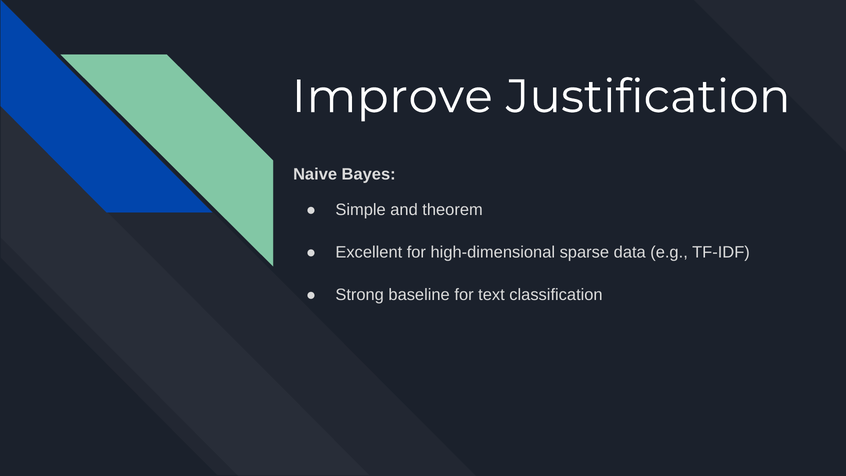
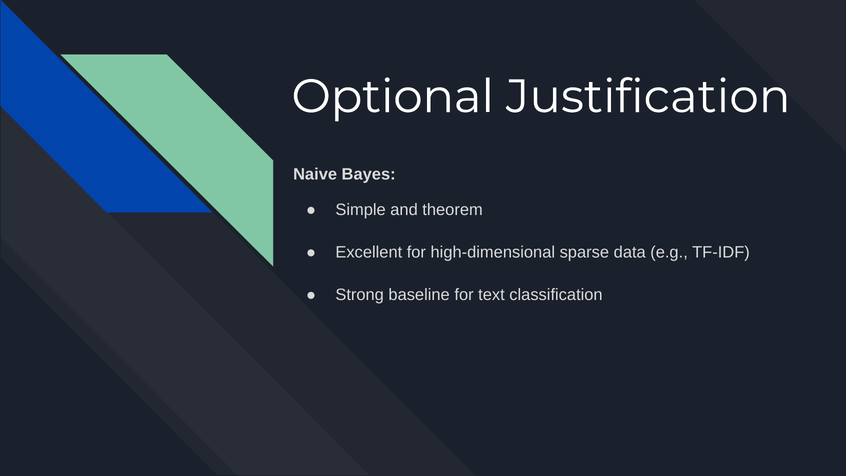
Improve: Improve -> Optional (393, 97)
